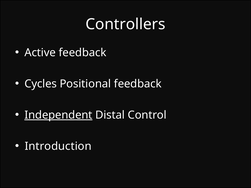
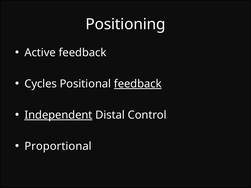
Controllers: Controllers -> Positioning (125, 24)
feedback underline: none -> present (138, 84)
Introduction: Introduction -> Proportional (58, 146)
